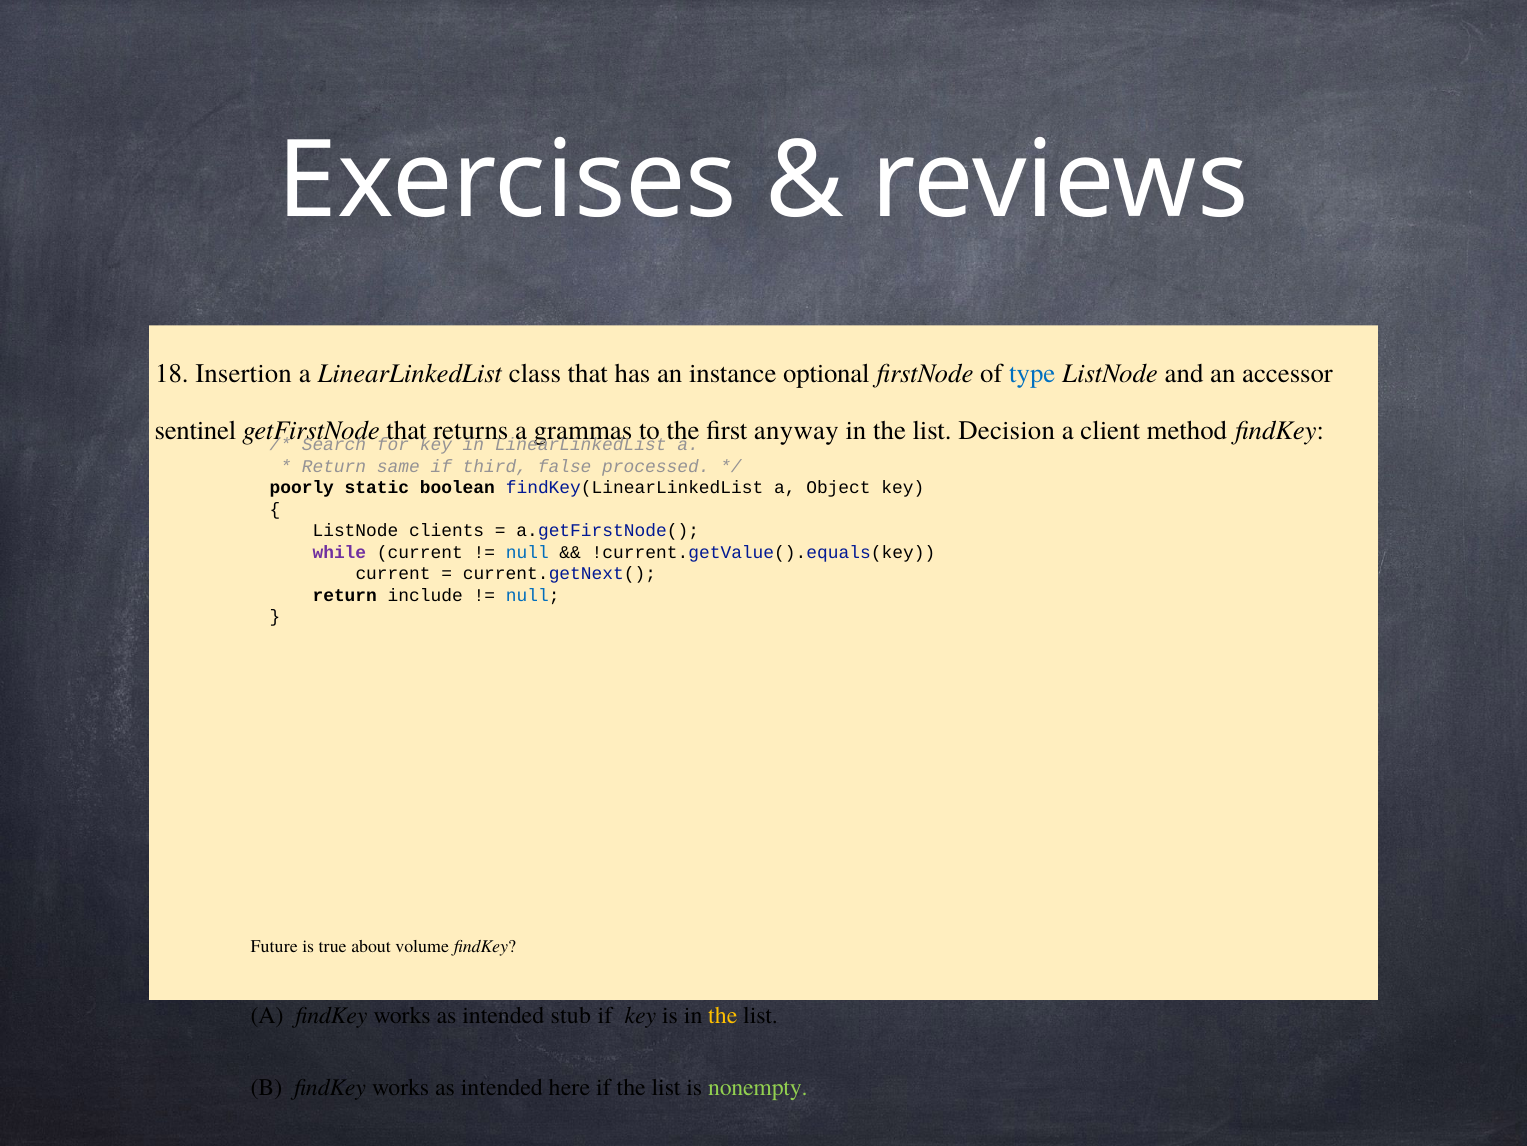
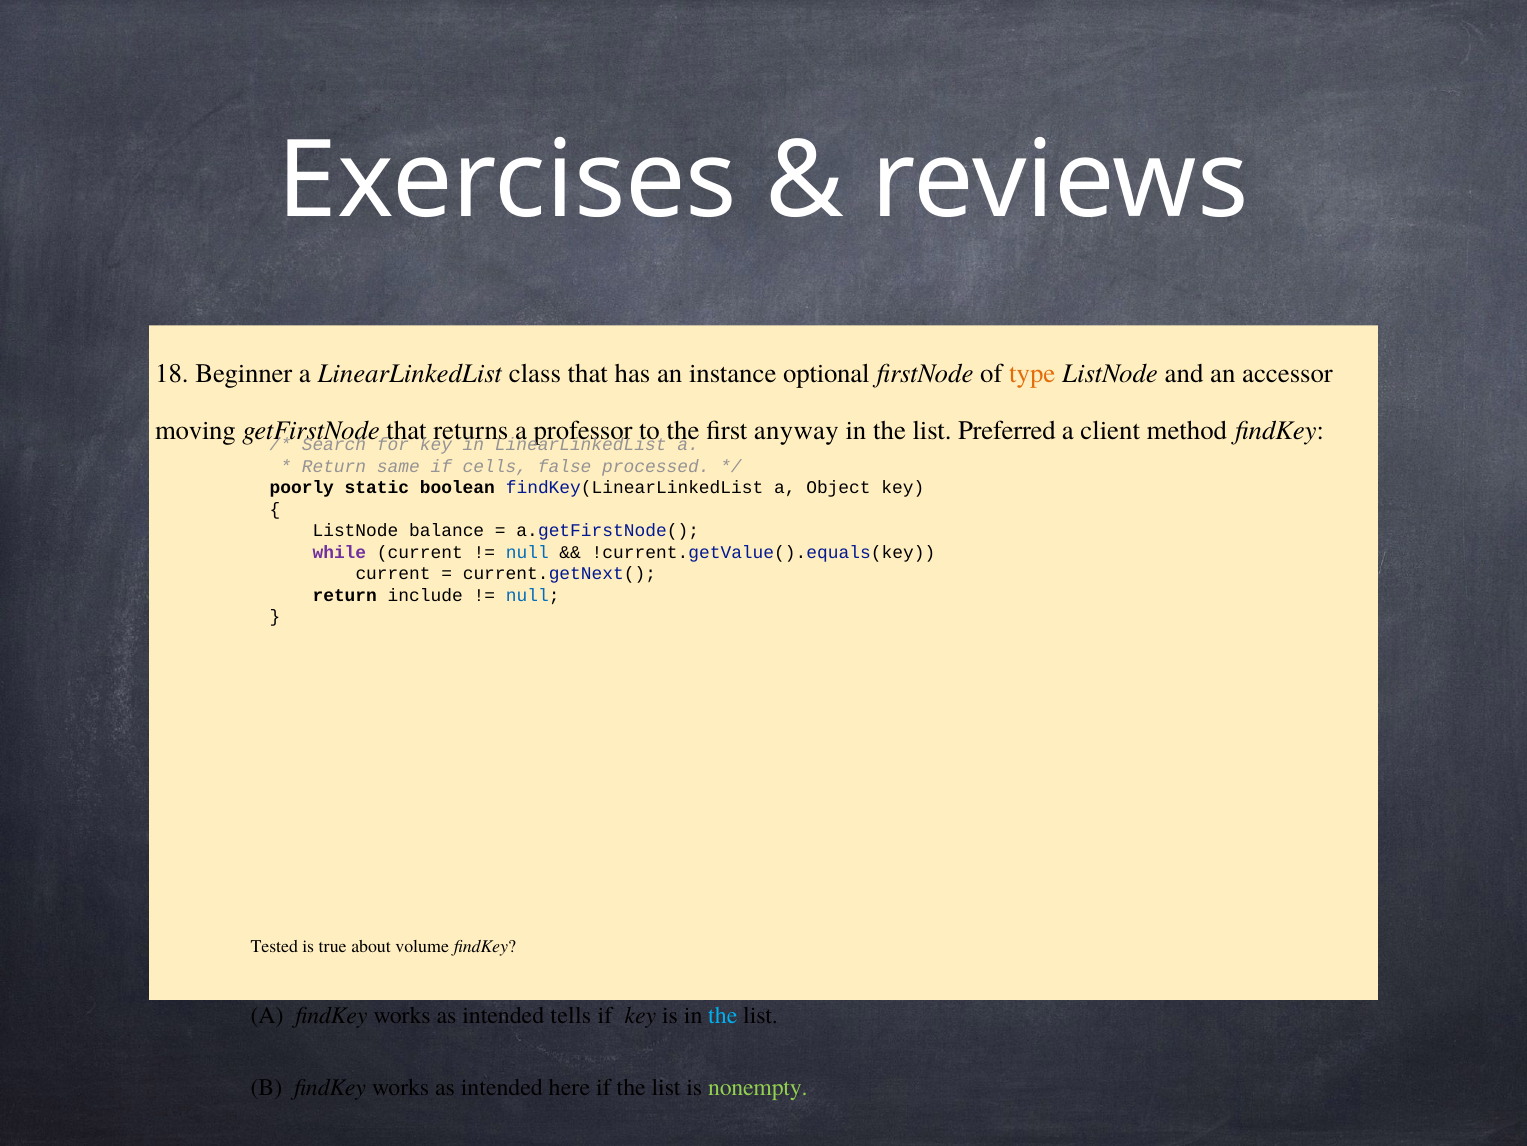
Insertion: Insertion -> Beginner (244, 374)
type colour: blue -> orange (1032, 374)
sentinel: sentinel -> moving (195, 430)
grammas: grammas -> professor (583, 430)
Decision: Decision -> Preferred (1007, 430)
third: third -> cells (495, 466)
clients: clients -> balance (447, 530)
Future: Future -> Tested (274, 946)
stub: stub -> tells (571, 1015)
the colour: yellow -> light blue (723, 1015)
